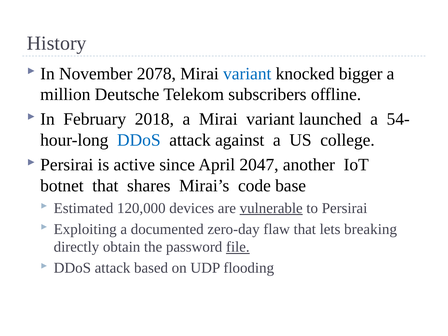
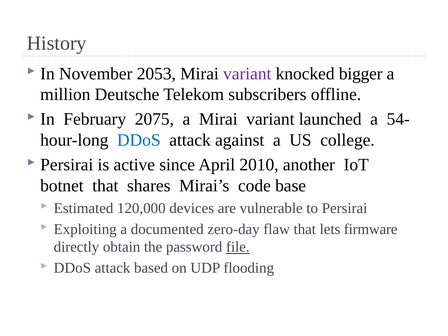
2078: 2078 -> 2053 (156, 74)
variant colour: blue -> purple (247, 74)
2018: 2018 -> 2075 (154, 119)
2047: 2047 -> 2010 (259, 165)
vulnerable underline: present -> none (271, 208)
breaking: breaking -> firmware (371, 229)
